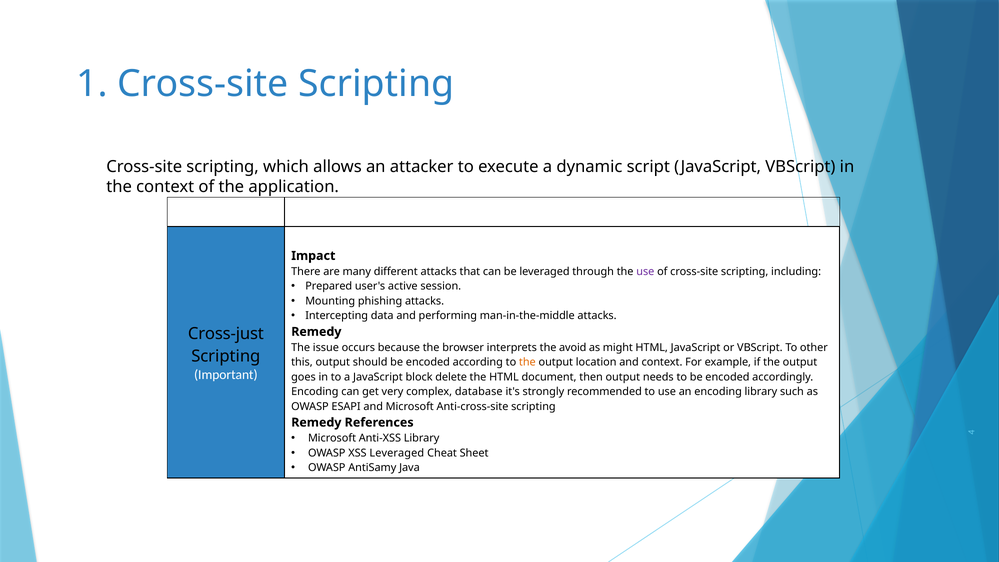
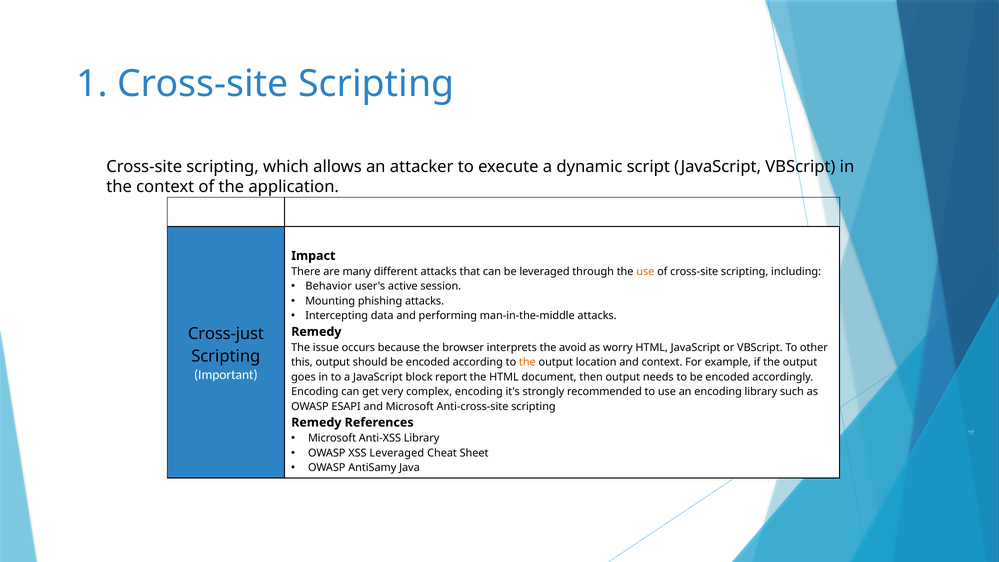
use colour: purple -> orange (645, 271)
Prepared: Prepared -> Behavior (329, 286)
might: might -> worry (618, 347)
delete: delete -> report (451, 377)
complex database: database -> encoding (479, 392)
